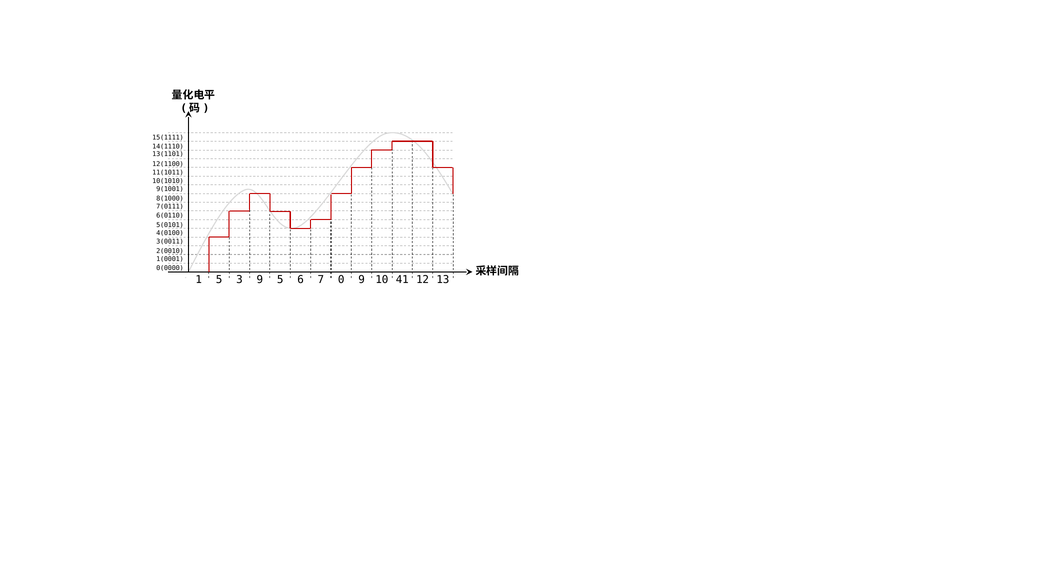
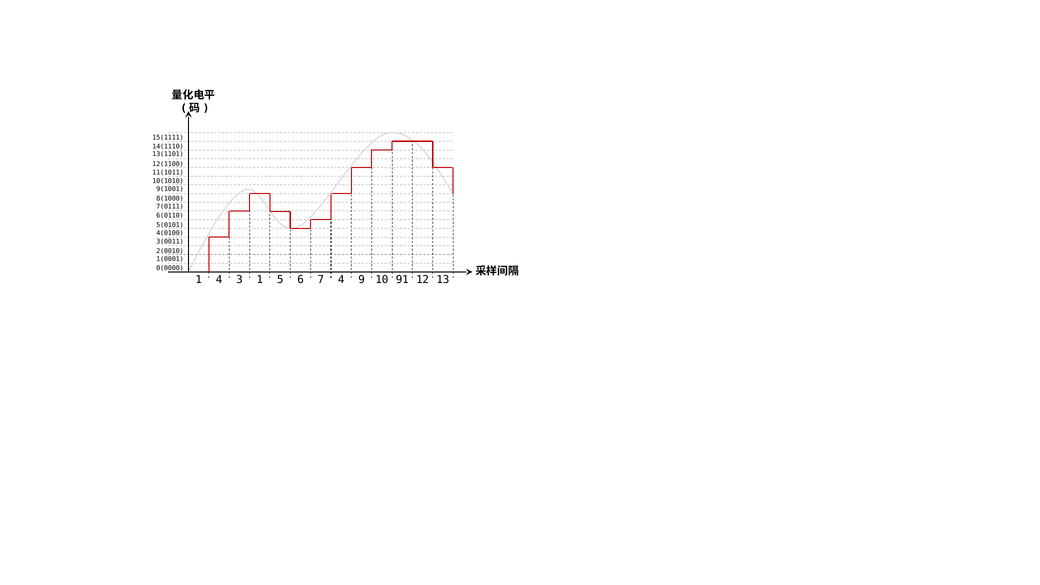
1 5: 5 -> 4 (219, 280)
3 9: 9 -> 1 (260, 280)
7 0: 0 -> 4 (341, 280)
41: 41 -> 91 (402, 280)
